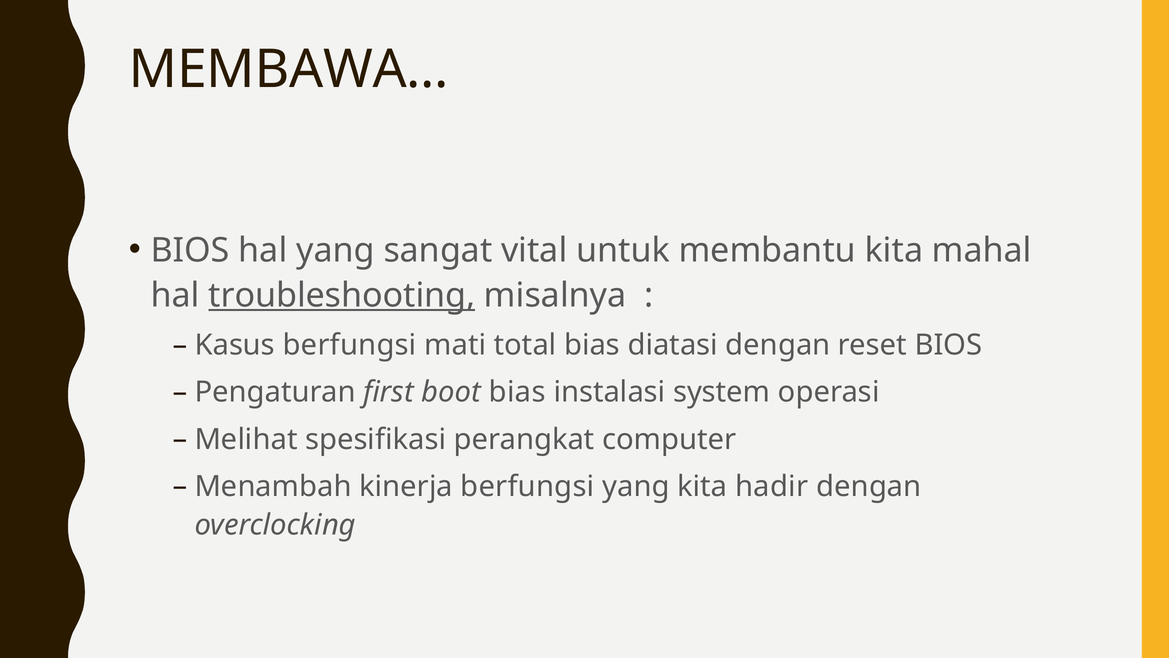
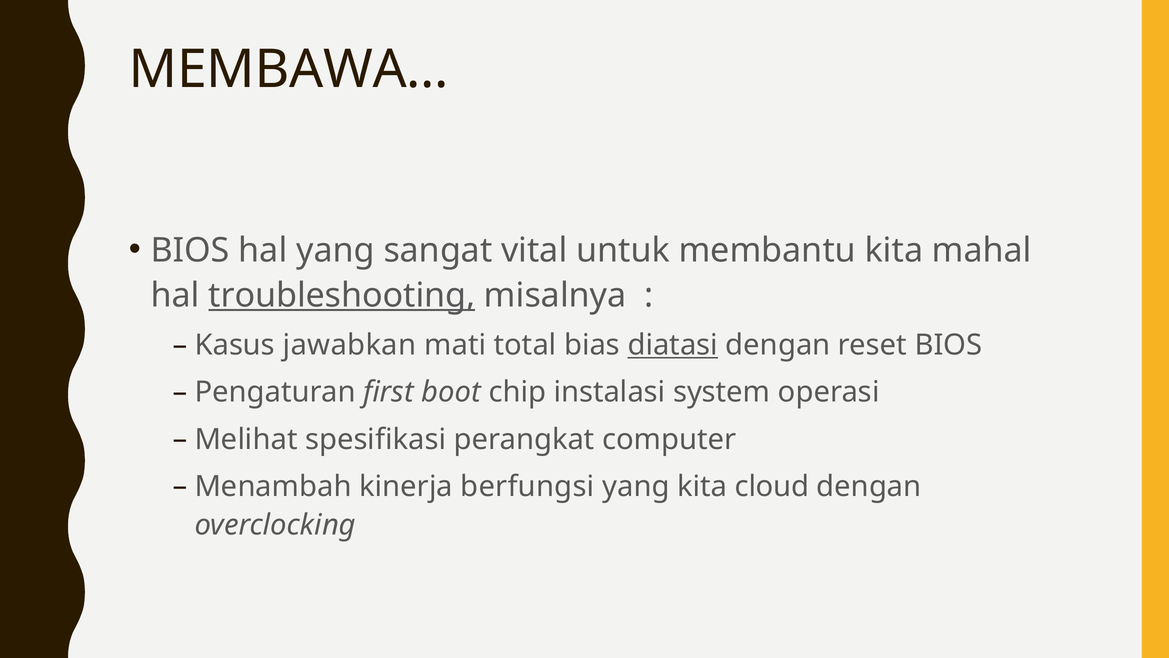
Kasus berfungsi: berfungsi -> jawabkan (350, 345)
diatasi underline: none -> present (673, 345)
boot bias: bias -> chip (517, 392)
hadir: hadir -> cloud (772, 486)
